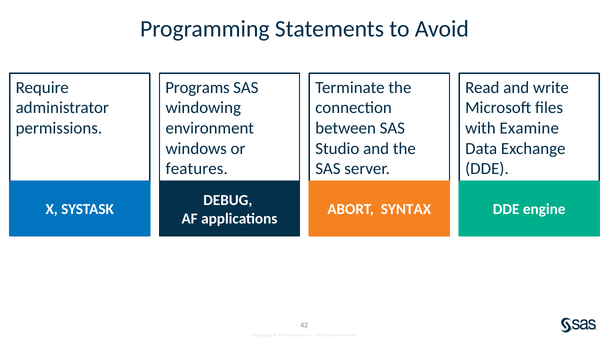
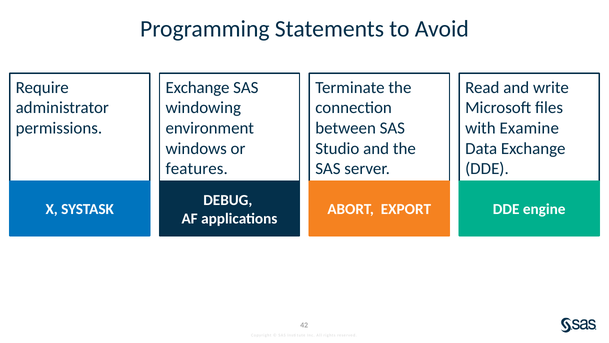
Programs: Programs -> Exchange (198, 87)
SYNTAX: SYNTAX -> EXPORT (406, 209)
